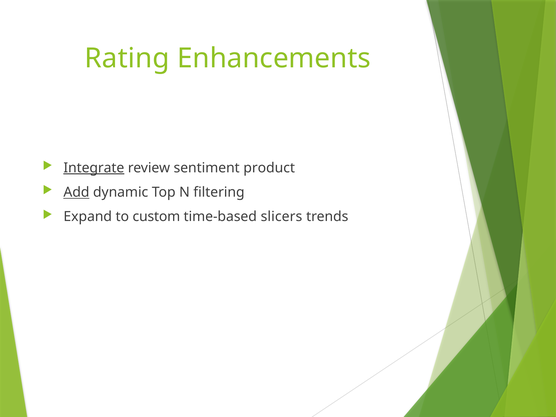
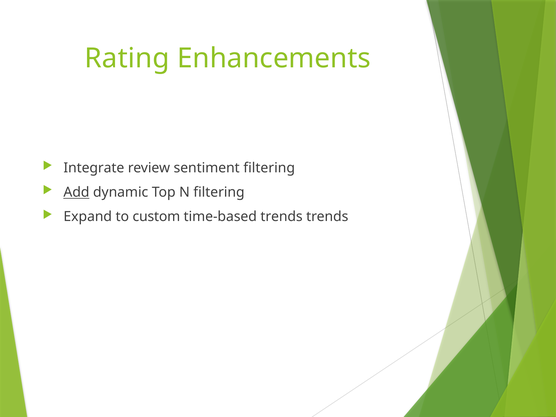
Integrate underline: present -> none (94, 168)
sentiment product: product -> filtering (269, 168)
time-based slicers: slicers -> trends (282, 217)
